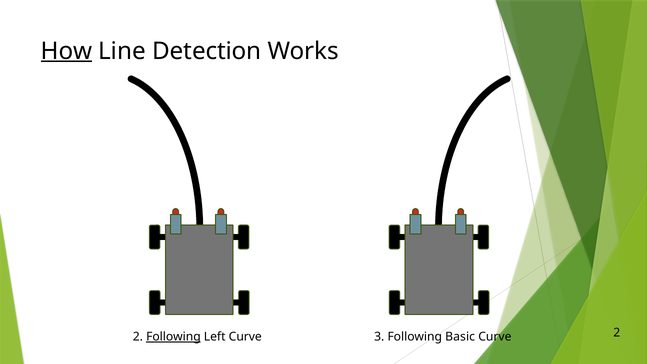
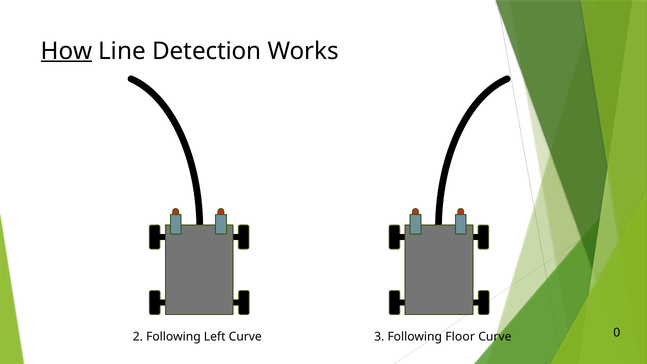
Following underline: present -> none (173, 337)
Basic: Basic -> Floor (460, 337)
Left Curve 2: 2 -> 0 (617, 333)
